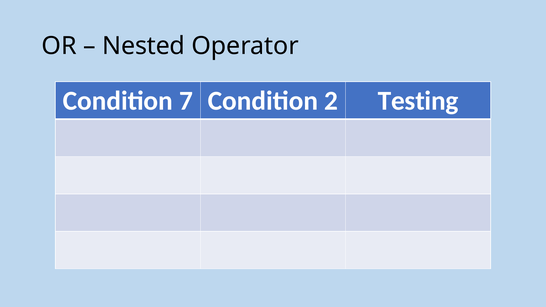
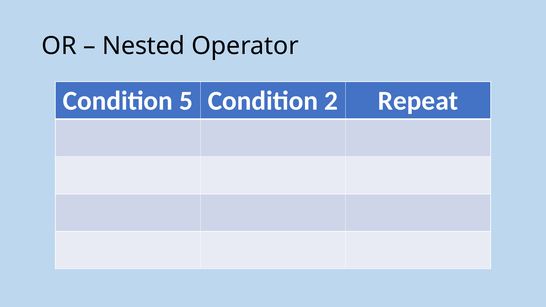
7: 7 -> 5 (186, 101)
Testing: Testing -> Repeat (418, 101)
